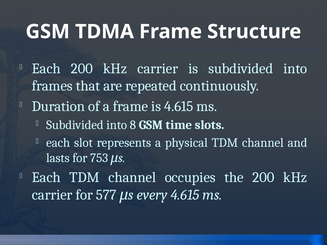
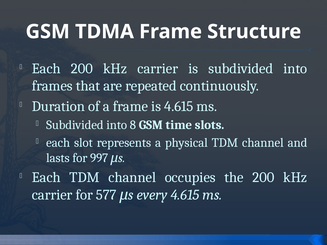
753: 753 -> 997 (99, 158)
